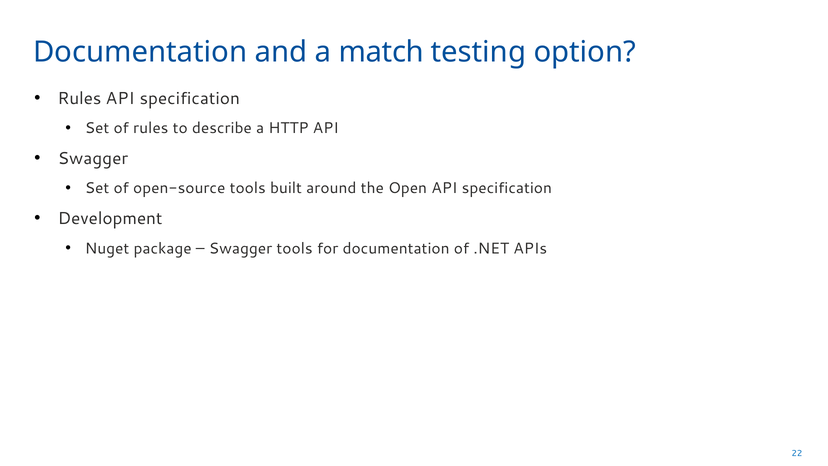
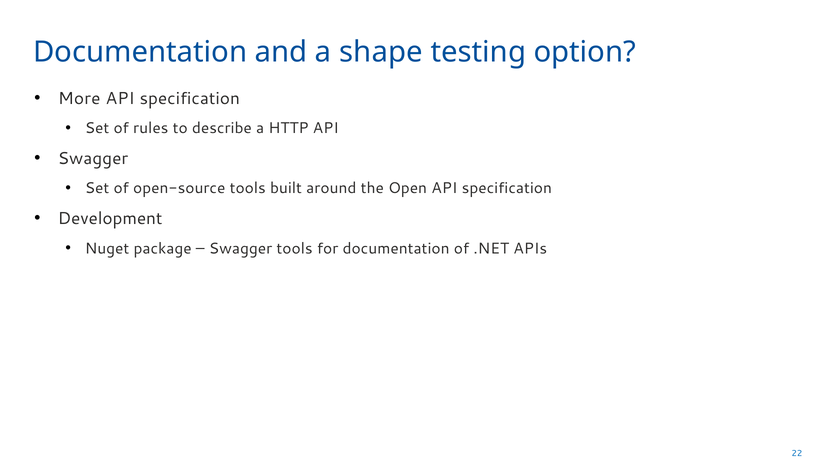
match: match -> shape (381, 52)
Rules: Rules -> More (79, 98)
